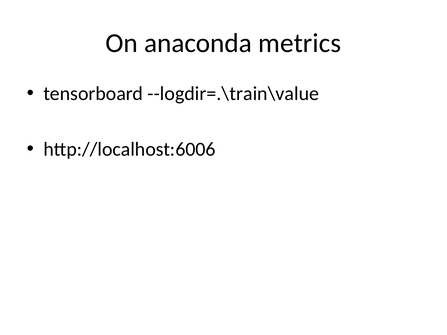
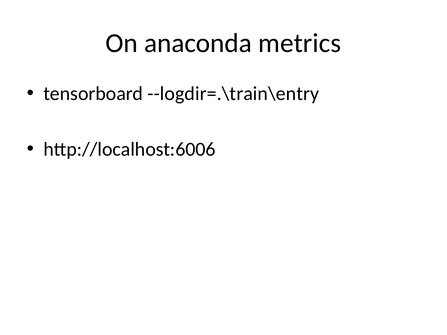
--logdir=.\train\value: --logdir=.\train\value -> --logdir=.\train\entry (233, 94)
